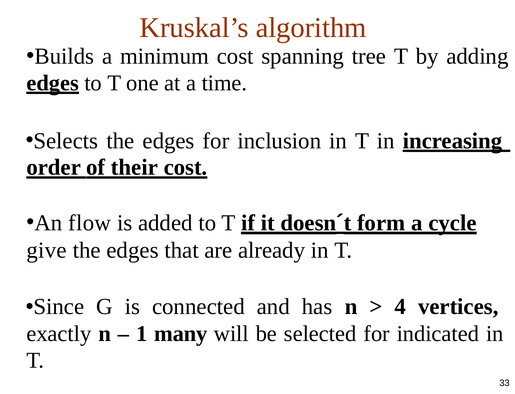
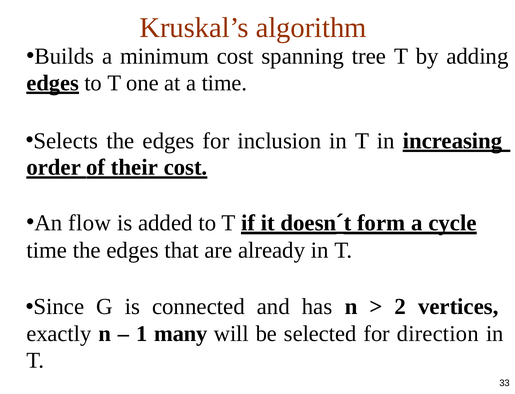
give: give -> time (47, 250)
4: 4 -> 2 (400, 306)
indicated: indicated -> direction (438, 333)
